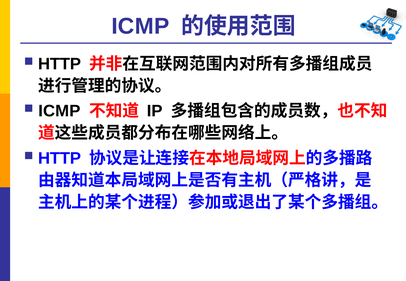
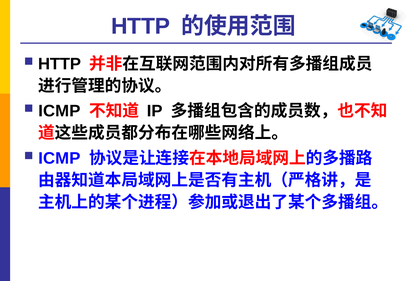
ICMP: ICMP -> HTTP (141, 26)
HTTP: HTTP -> ICMP (59, 158)
